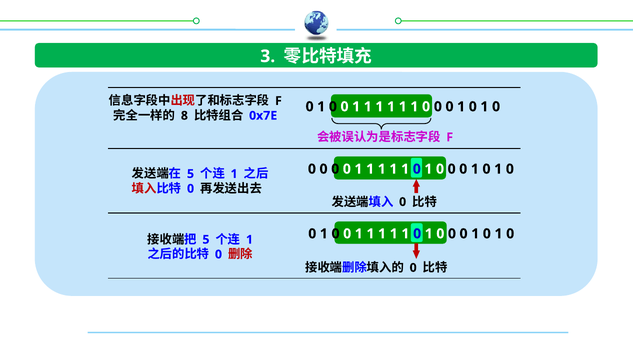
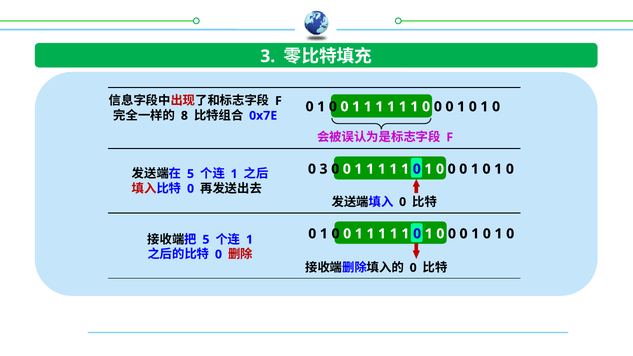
0: 0 -> 3 (324, 169)
